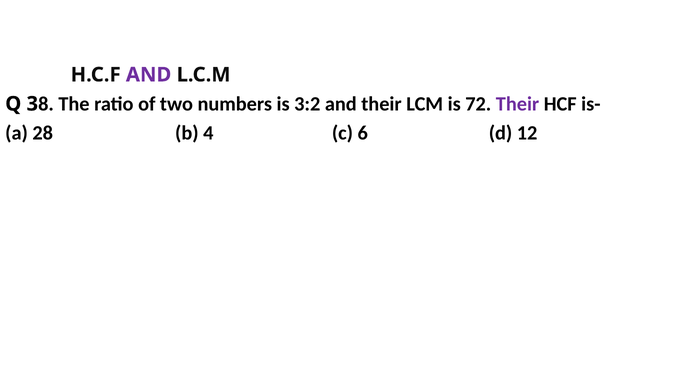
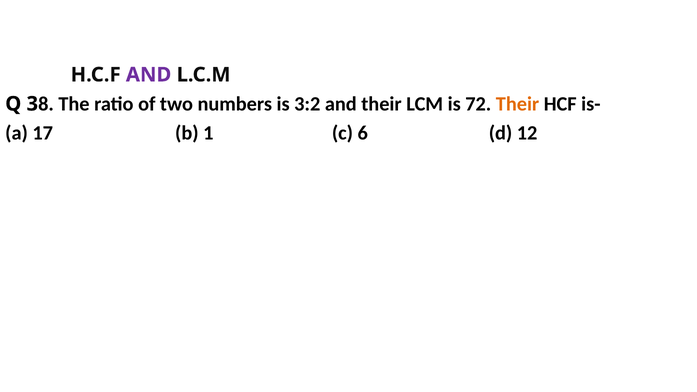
Their colour: purple -> orange (518, 104)
28: 28 -> 17 (43, 133)
4: 4 -> 1 (208, 133)
